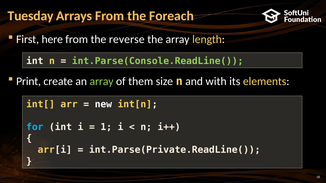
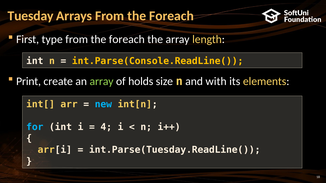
here: here -> type (52, 39)
reverse: reverse -> foreach (127, 39)
int.Parse(Console.ReadLine( colour: light green -> yellow (158, 61)
them: them -> holds (141, 81)
new colour: white -> light blue (103, 104)
1: 1 -> 4 (106, 127)
int.Parse(Private.ReadLine(: int.Parse(Private.ReadLine( -> int.Parse(Tuesday.ReadLine( (175, 150)
